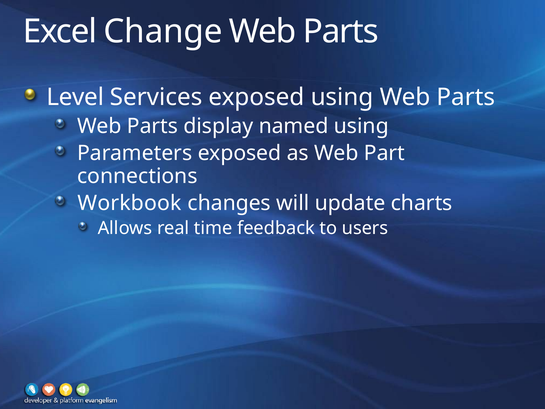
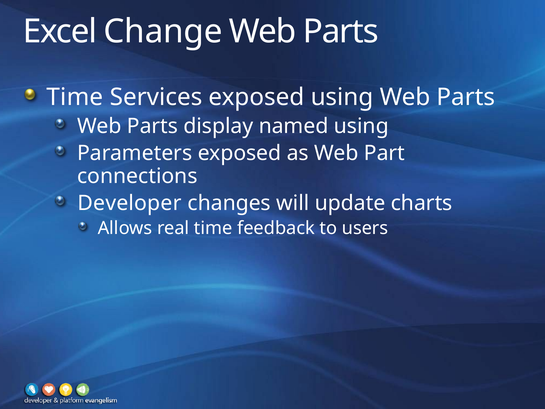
Level: Level -> Time (75, 97)
Workbook: Workbook -> Developer (130, 203)
